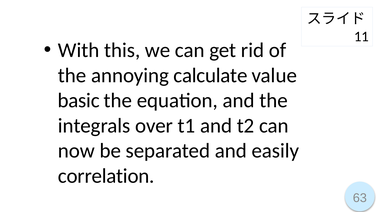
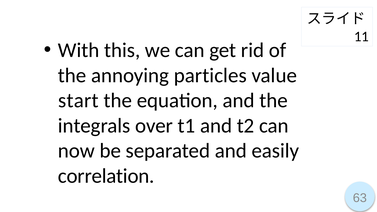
calculate: calculate -> particles (210, 75)
basic: basic -> start (78, 101)
